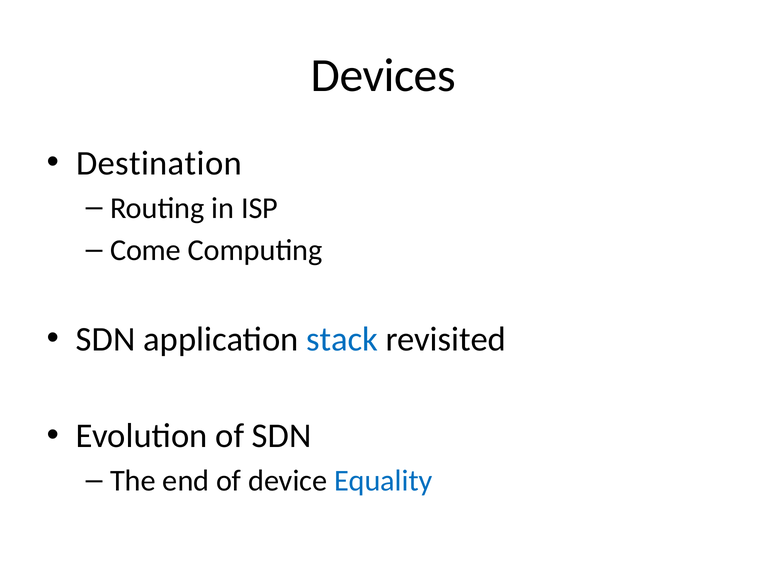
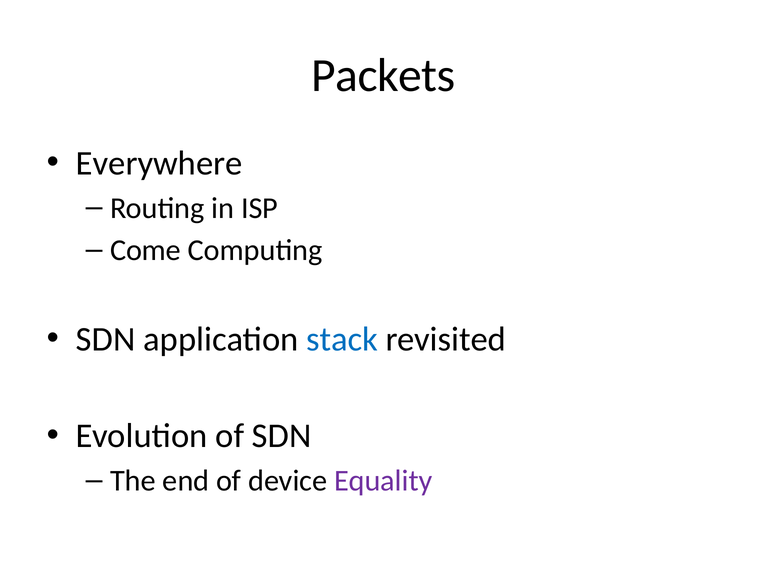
Devices: Devices -> Packets (383, 75)
Destination: Destination -> Everywhere (159, 163)
Equality colour: blue -> purple (383, 481)
